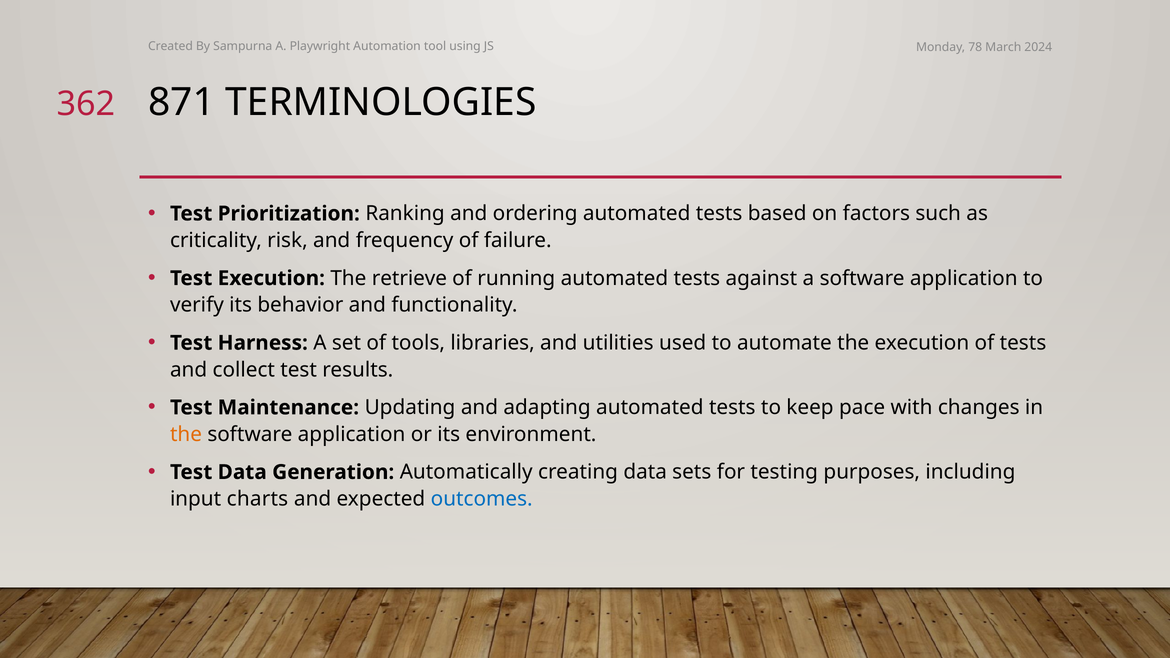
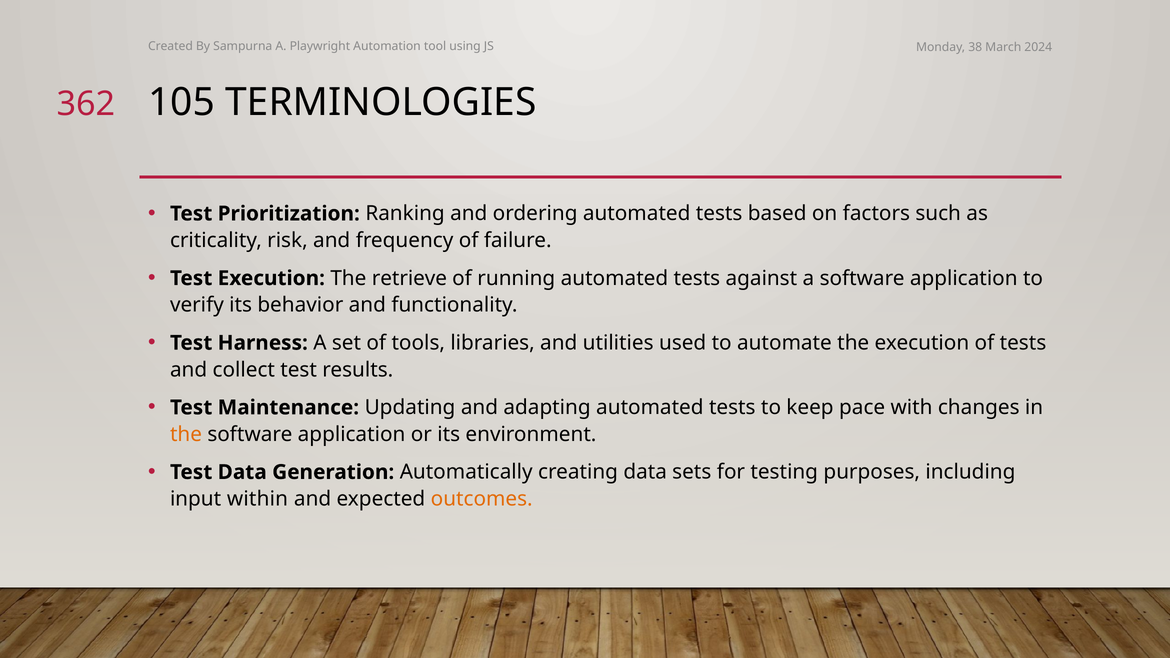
78: 78 -> 38 (975, 47)
871: 871 -> 105 (182, 102)
charts: charts -> within (257, 499)
outcomes colour: blue -> orange (482, 499)
